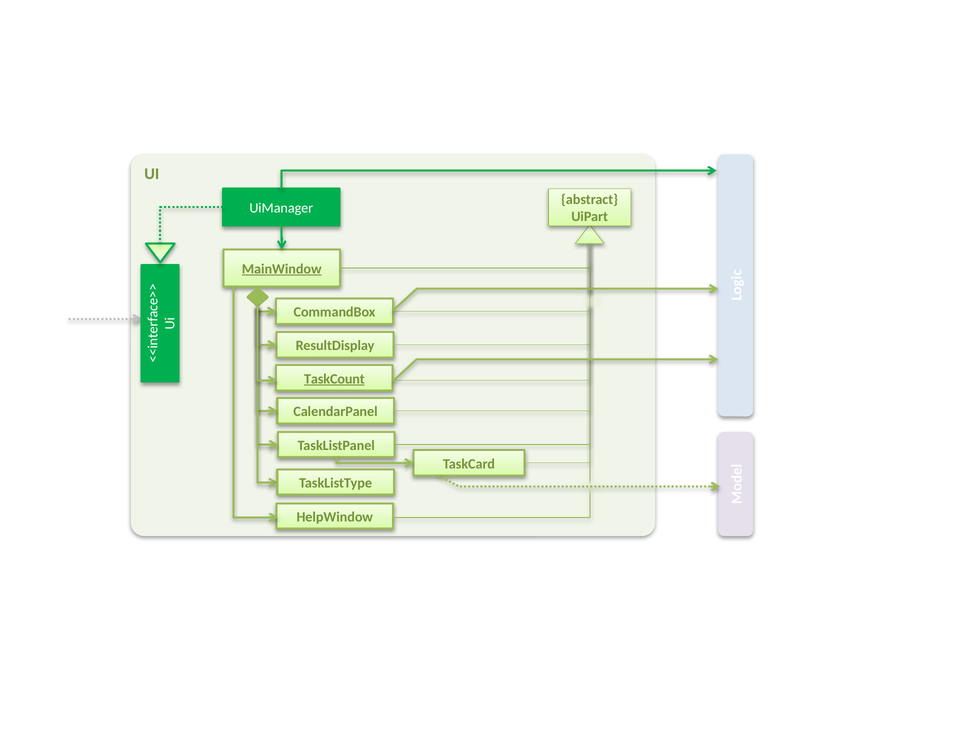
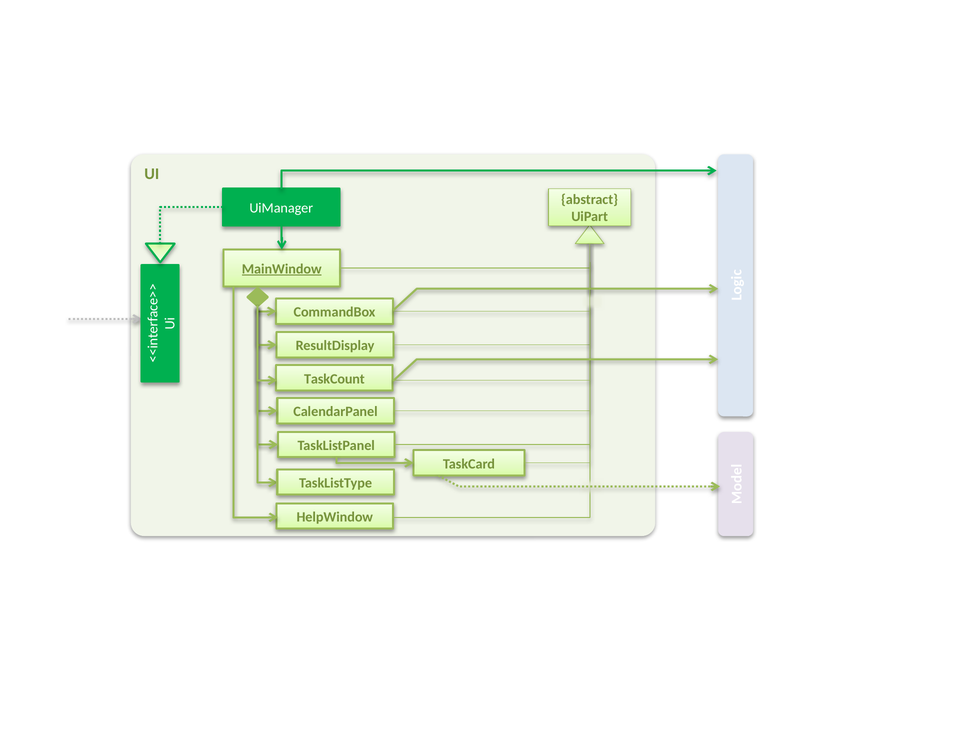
TaskCount underline: present -> none (334, 379)
